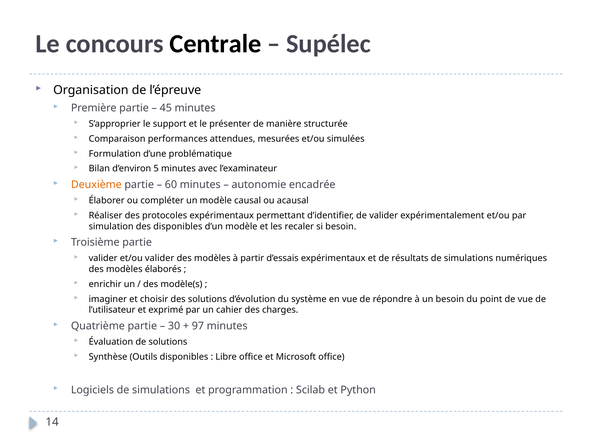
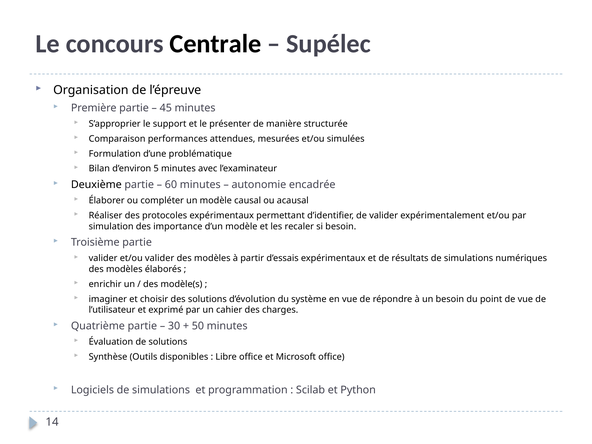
Deuxième colour: orange -> black (96, 185)
des disponibles: disponibles -> importance (178, 226)
97: 97 -> 50 (198, 326)
